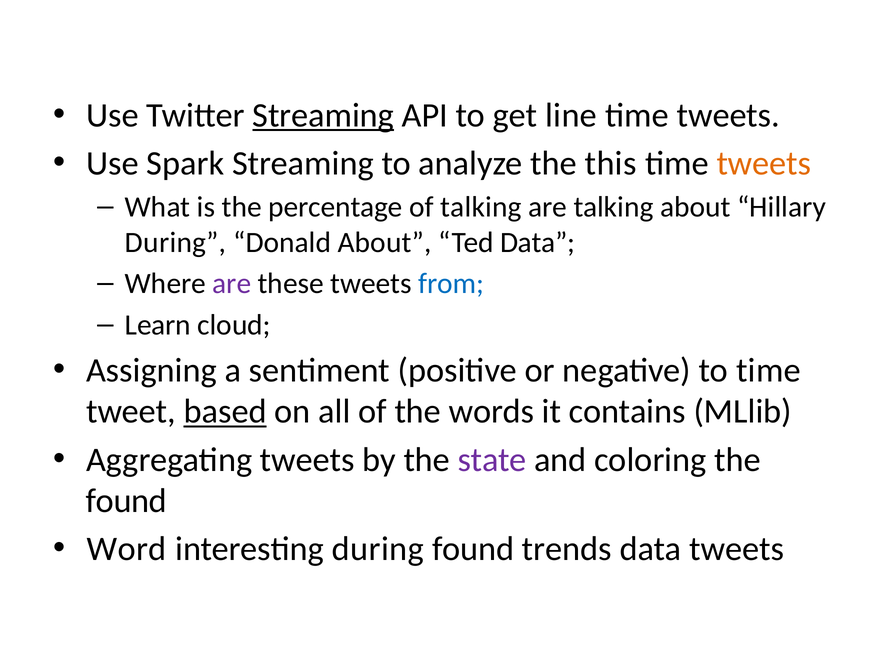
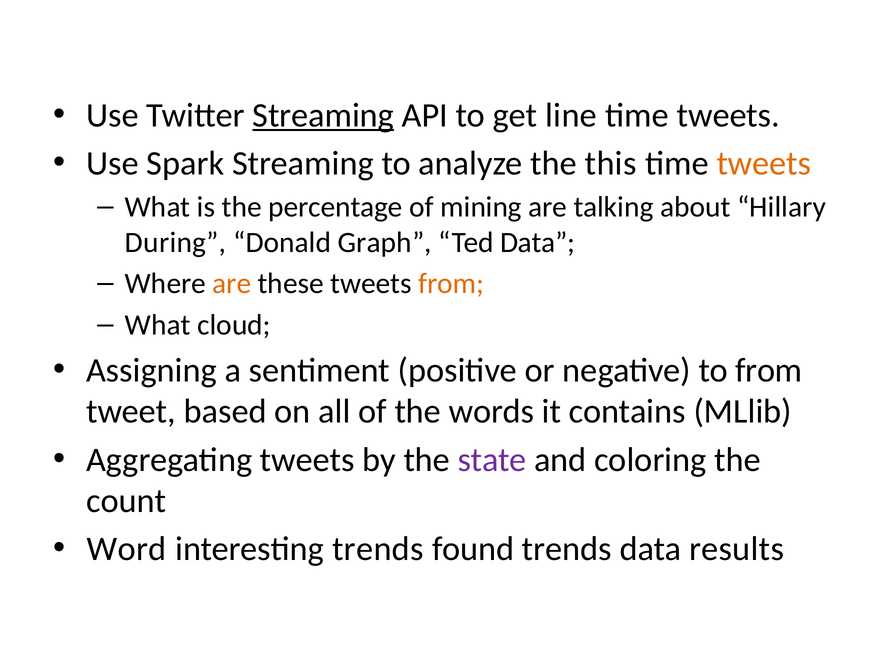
of talking: talking -> mining (481, 207)
Donald About: About -> Graph (385, 242)
are colour: purple -> orange (232, 284)
from colour: blue -> orange (451, 284)
Learn: Learn -> What (158, 325)
to time: time -> from (769, 370)
based underline: present -> none (225, 412)
found: found -> count (126, 501)
interesting during: during -> trends (378, 549)
data tweets: tweets -> results (737, 549)
